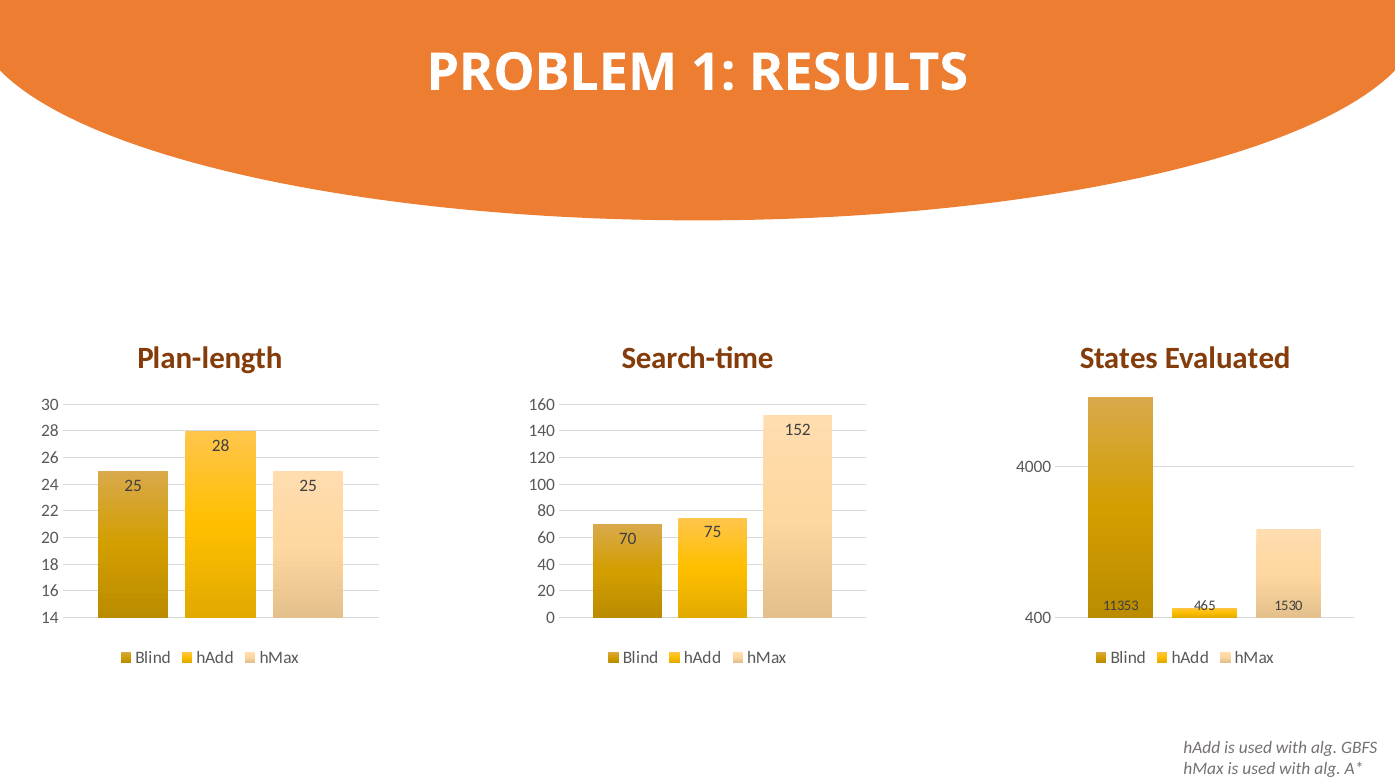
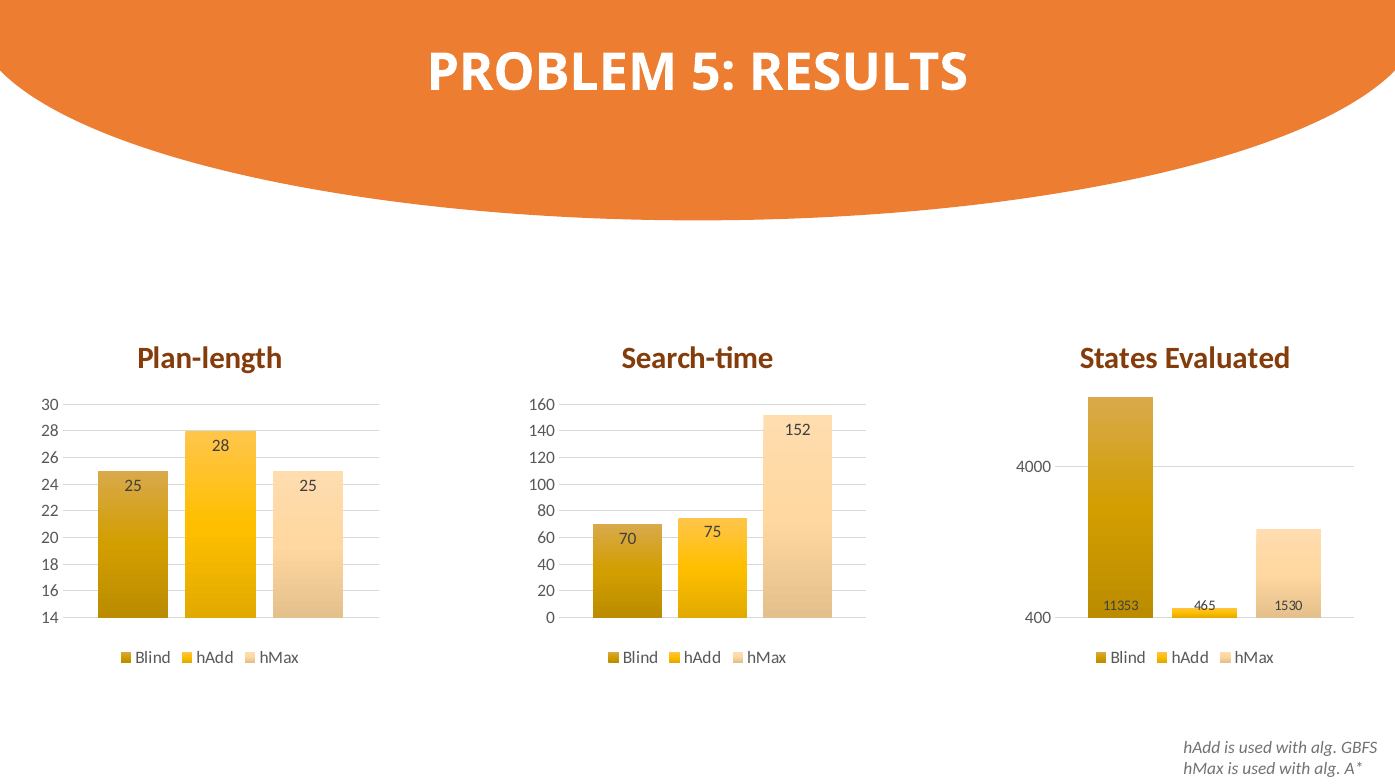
1: 1 -> 5 (713, 73)
